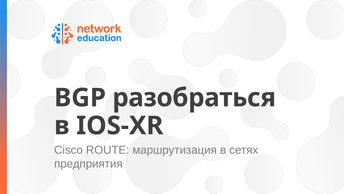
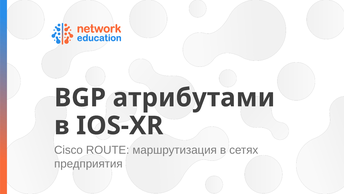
разобраться: разобраться -> атрибутами (194, 98)
